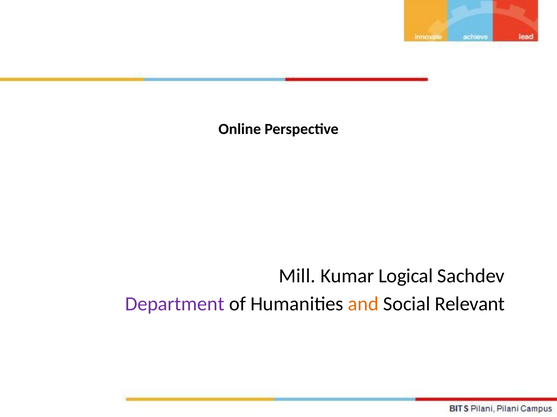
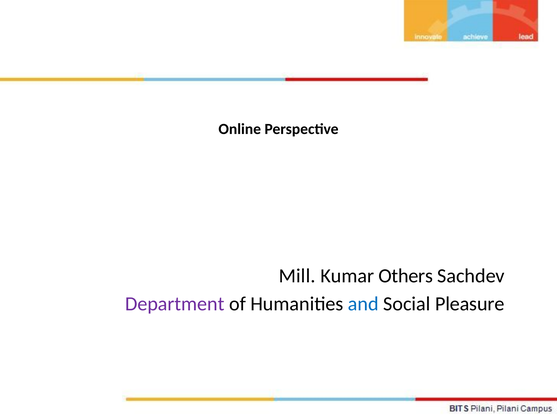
Logical: Logical -> Others (406, 276)
and colour: orange -> blue (363, 304)
Relevant: Relevant -> Pleasure (470, 304)
